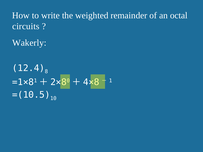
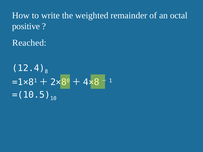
circuits: circuits -> positive (26, 26)
Wakerly: Wakerly -> Reached (29, 43)
